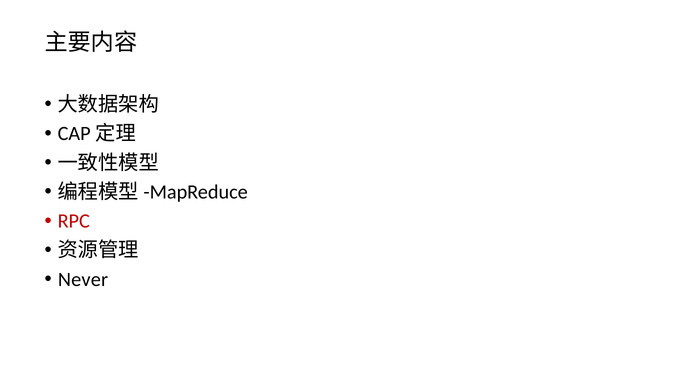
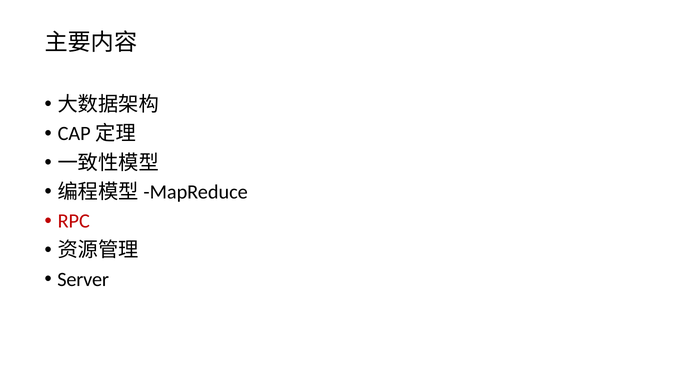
Never: Never -> Server (83, 279)
